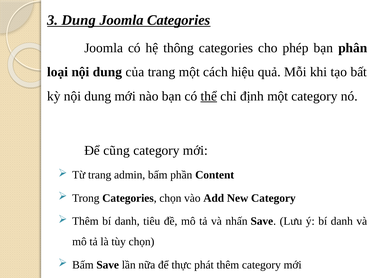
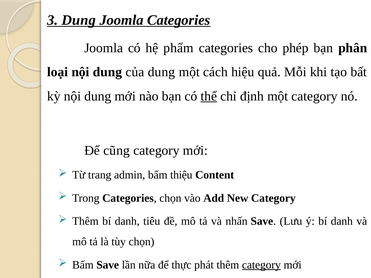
thông: thông -> phẩm (179, 48)
của trang: trang -> dung (161, 72)
phần: phần -> thiệu (181, 175)
category underline: none -> present (261, 265)
